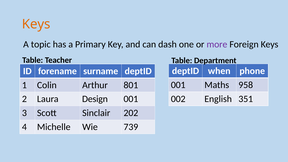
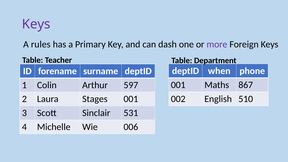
Keys colour: orange -> purple (36, 24)
topic: topic -> rules (41, 44)
958: 958 -> 867 (246, 85)
801: 801 -> 597 (131, 85)
351: 351 -> 510 (246, 99)
Design: Design -> Stages (95, 99)
202: 202 -> 531 (131, 113)
739: 739 -> 006 (131, 127)
